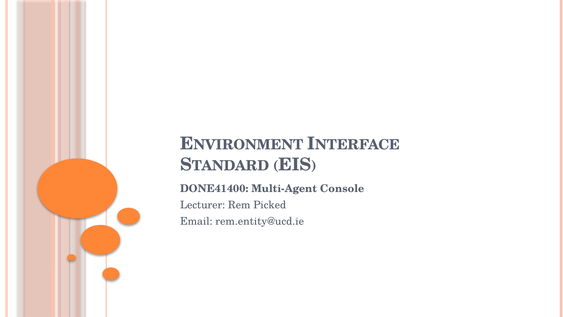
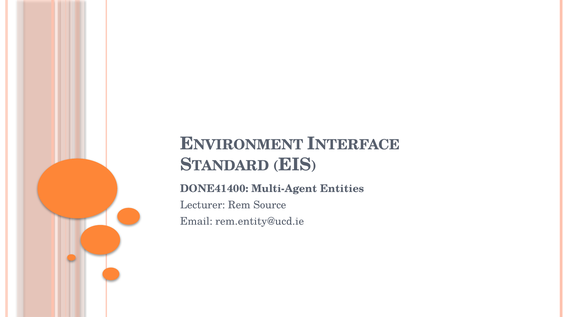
Console: Console -> Entities (342, 189)
Picked: Picked -> Source (270, 205)
